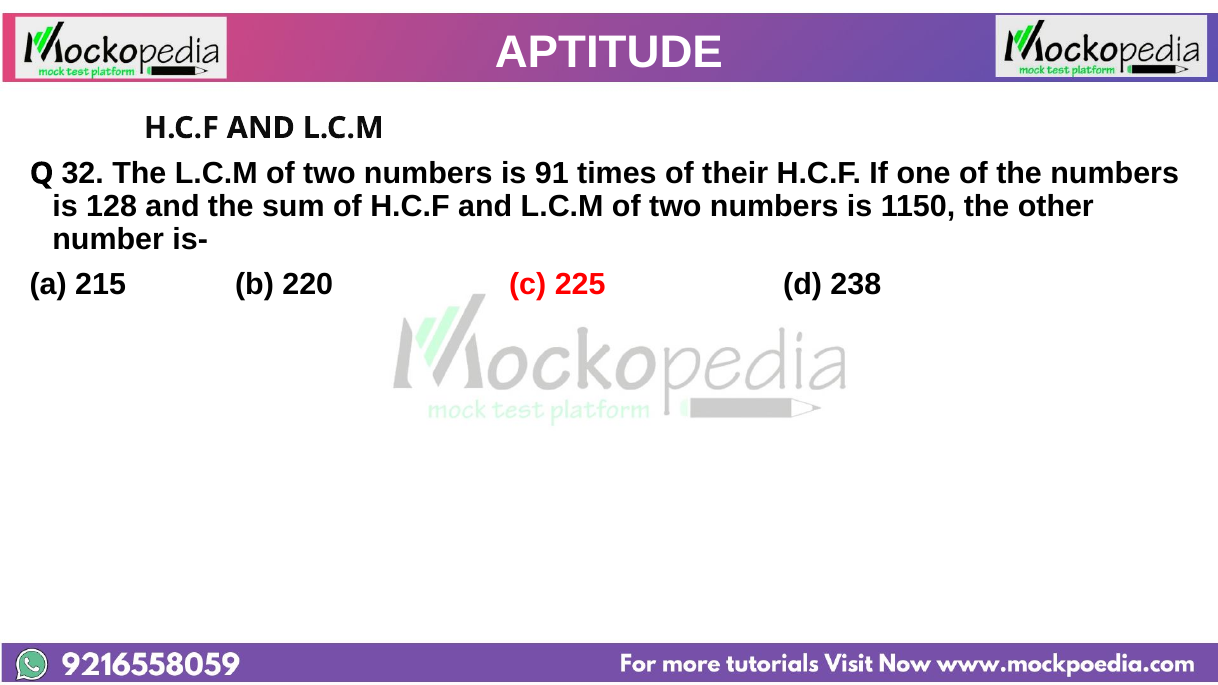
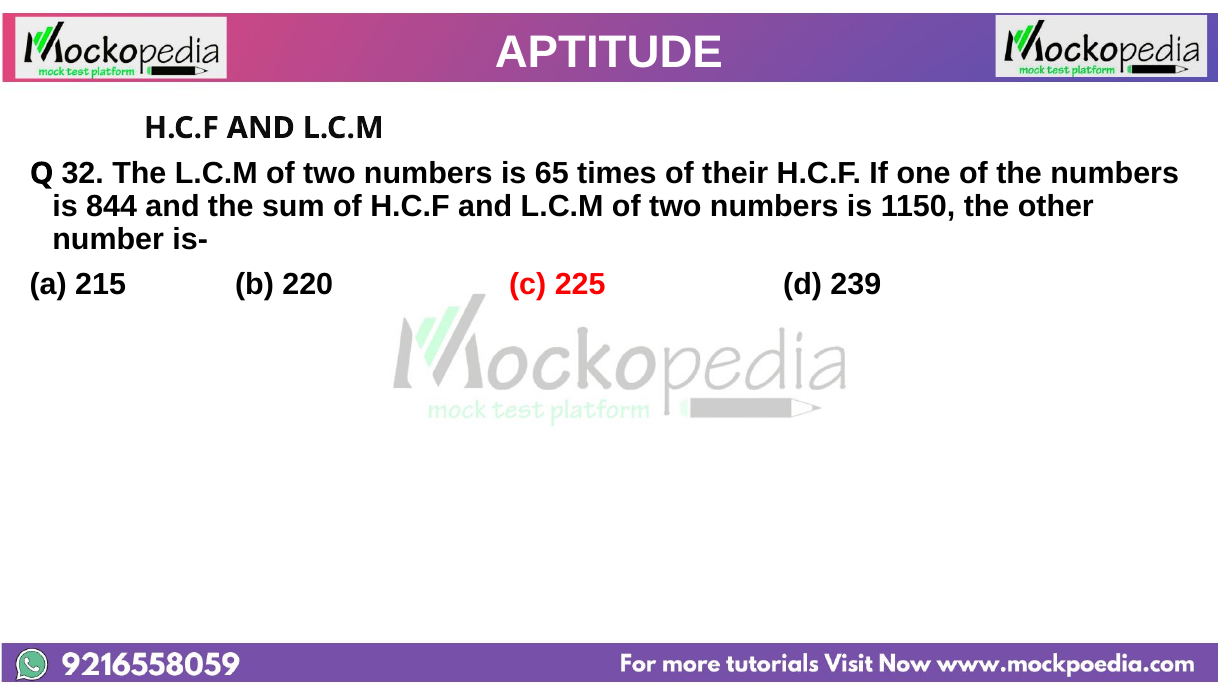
91: 91 -> 65 (552, 174)
128: 128 -> 844 (112, 206)
238: 238 -> 239 (856, 285)
